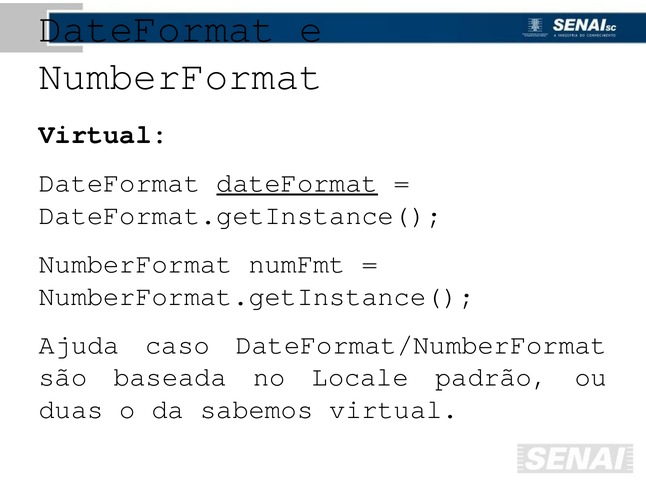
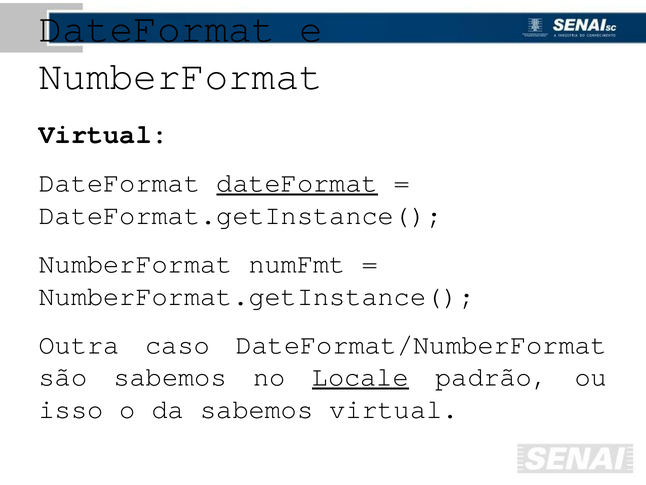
Ajuda: Ajuda -> Outra (79, 344)
são baseada: baseada -> sabemos (170, 377)
Locale underline: none -> present (360, 377)
duas: duas -> isso (71, 409)
